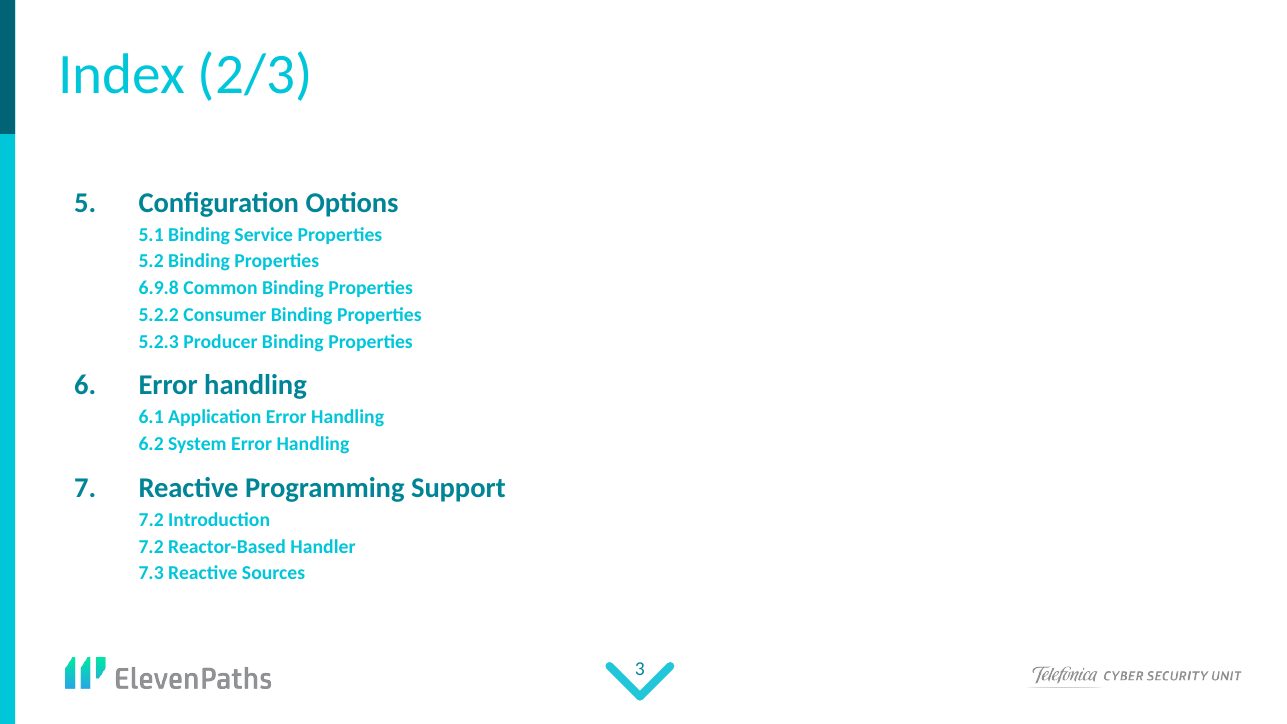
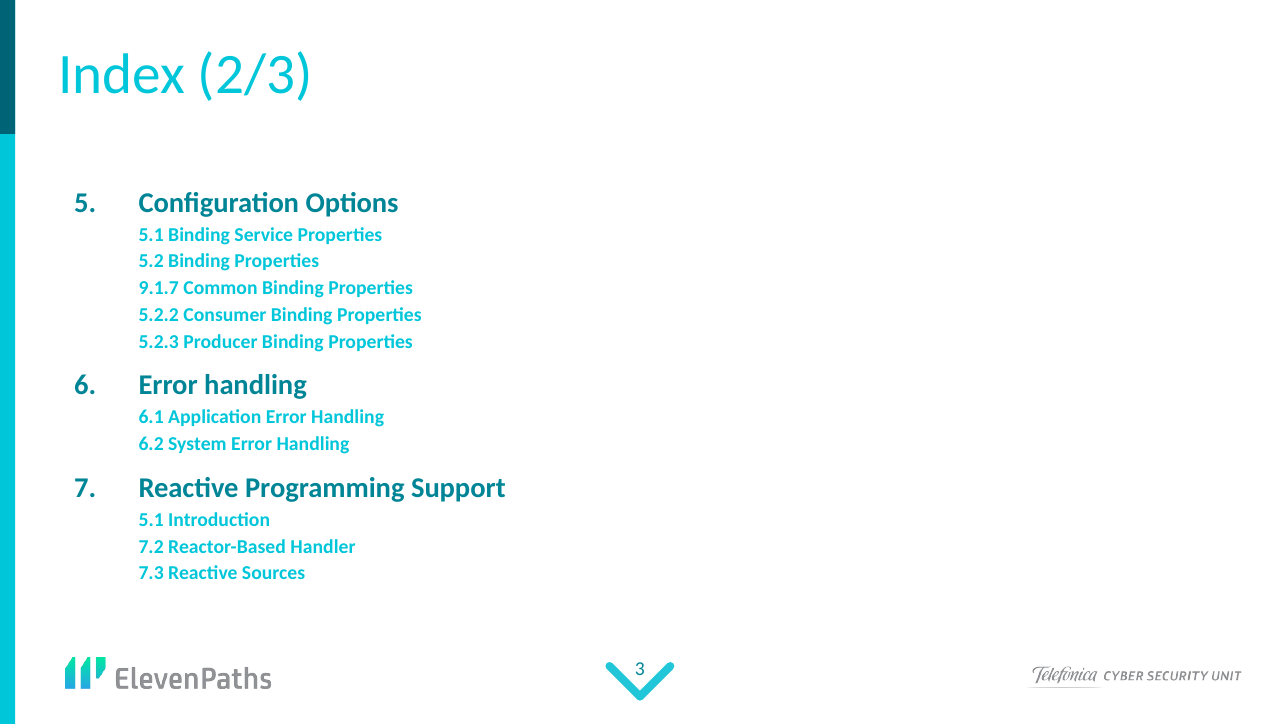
6.9.8: 6.9.8 -> 9.1.7 (159, 288)
7.2: 7.2 -> 5.1 (151, 520)
